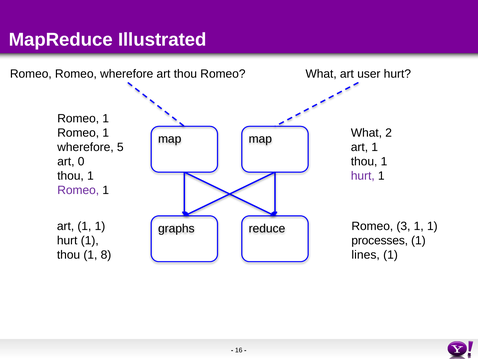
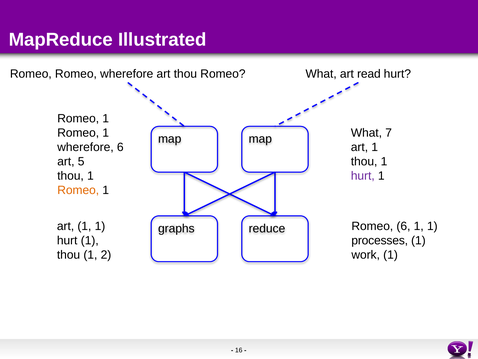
user: user -> read (369, 74)
2: 2 -> 7 (389, 133)
wherefore 5: 5 -> 6 (120, 147)
0: 0 -> 5 (81, 161)
Romeo colour: purple -> orange (78, 190)
Romeo 3: 3 -> 6 (403, 226)
8: 8 -> 2 (106, 255)
lines: lines -> work (366, 255)
